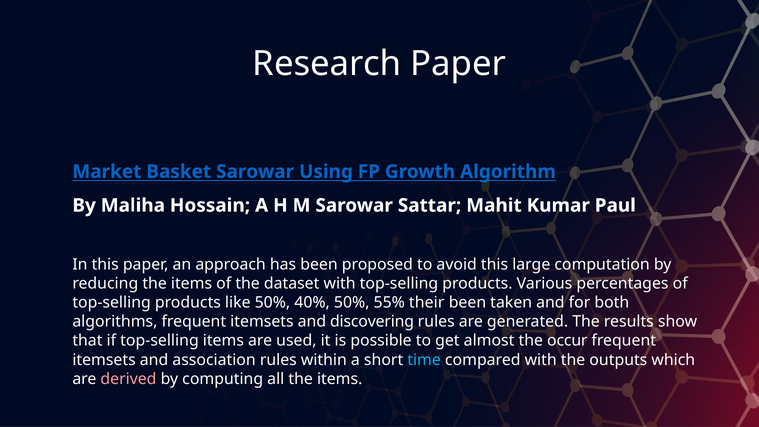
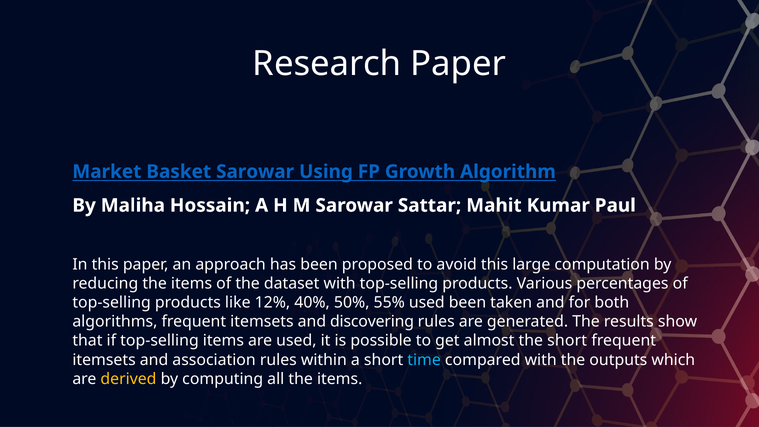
like 50%: 50% -> 12% (272, 303)
55% their: their -> used (427, 303)
the occur: occur -> short (567, 341)
derived colour: pink -> yellow (128, 379)
